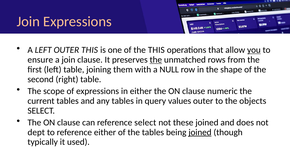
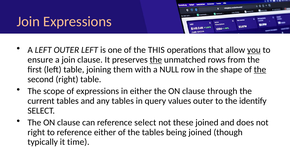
OUTER THIS: THIS -> LEFT (90, 50)
the underline: none -> present (260, 70)
numeric: numeric -> through (222, 91)
objects: objects -> identify (253, 101)
dept: dept -> right (36, 132)
joined underline: present -> none (200, 132)
used: used -> time (78, 142)
